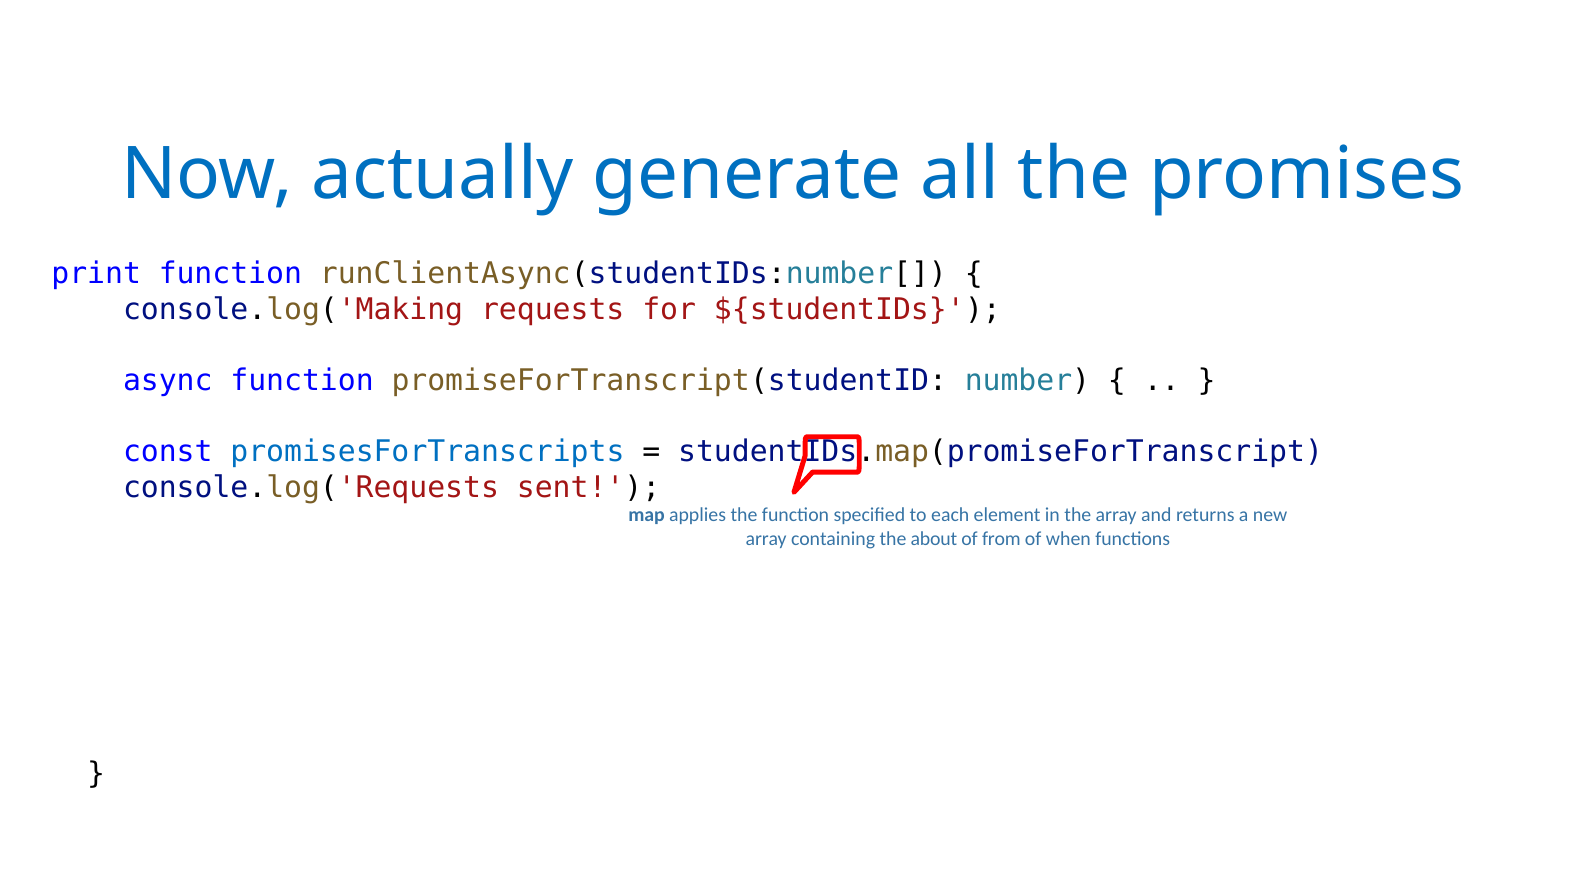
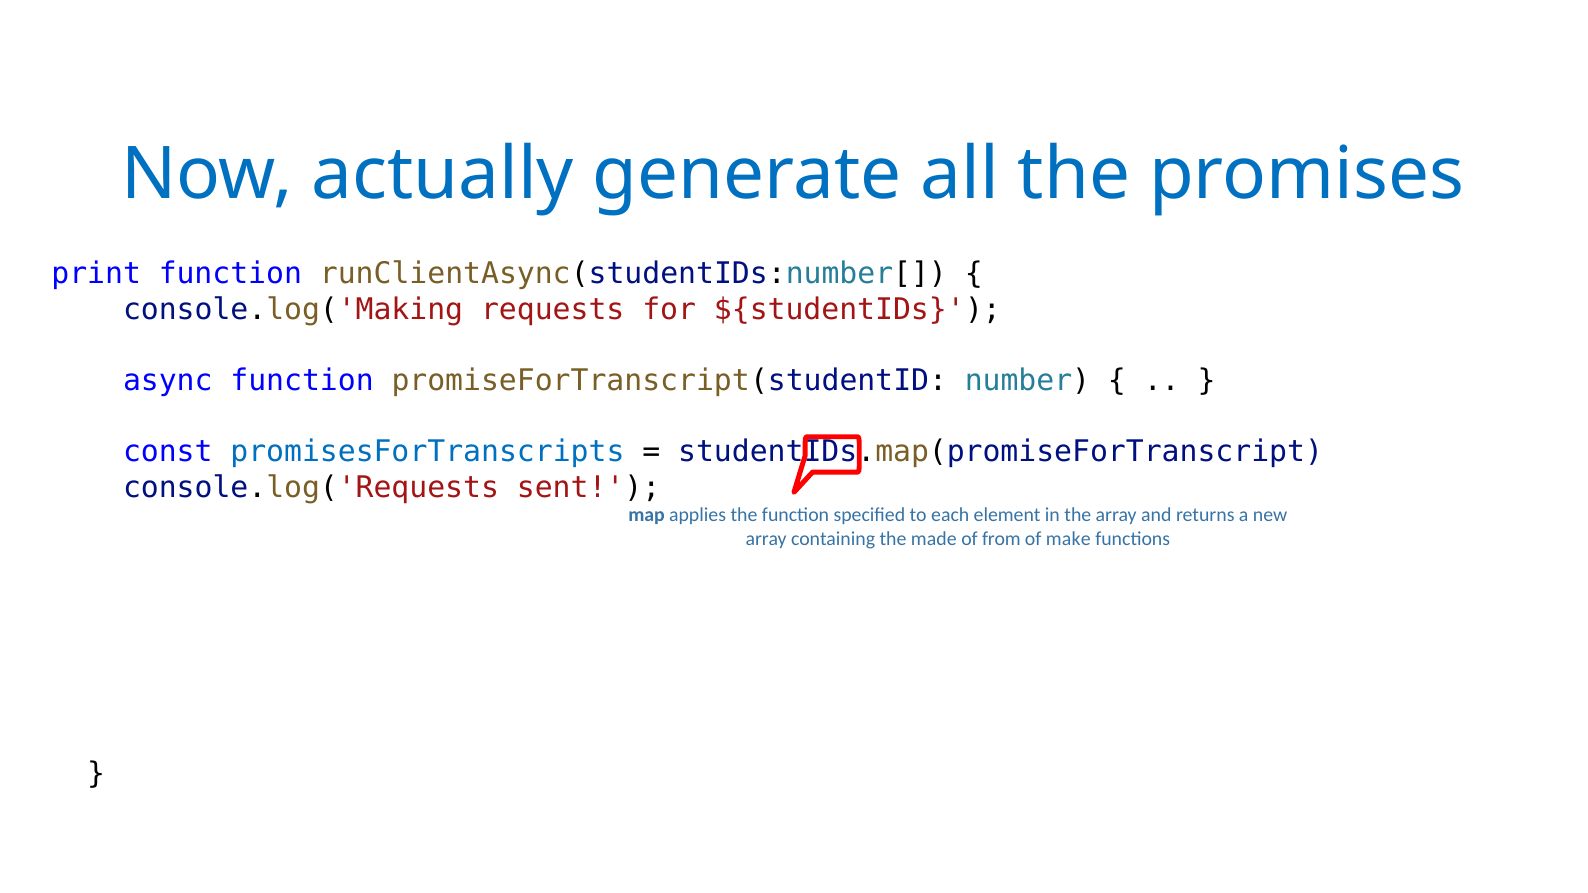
about: about -> made (934, 539)
when: when -> make (1068, 539)
